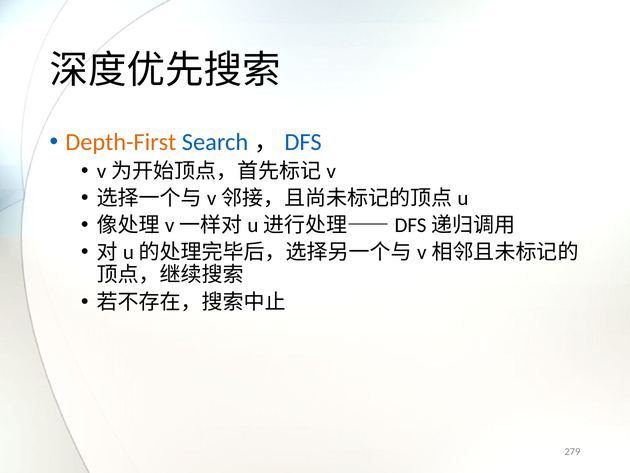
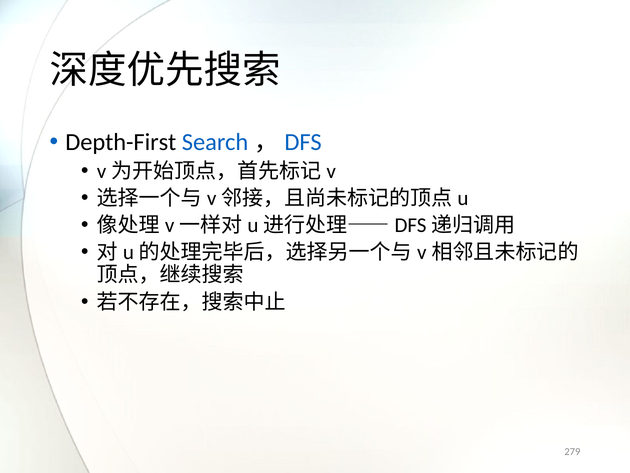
Depth-First colour: orange -> black (121, 142)
